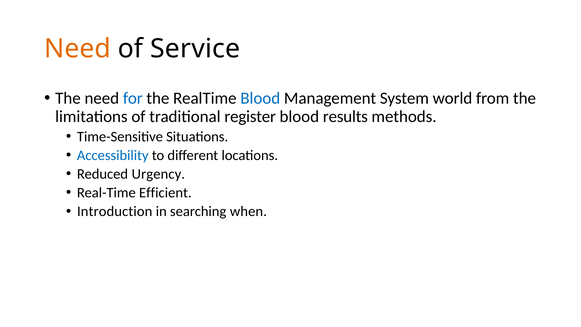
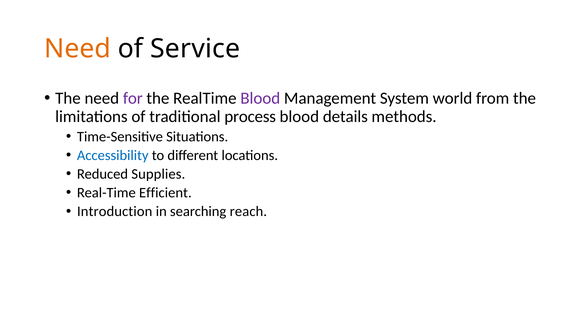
for colour: blue -> purple (133, 98)
Blood colour: blue -> purple (260, 98)
register: register -> process (250, 117)
results: results -> details (345, 117)
Urgency: Urgency -> Supplies (158, 174)
when: when -> reach (248, 211)
